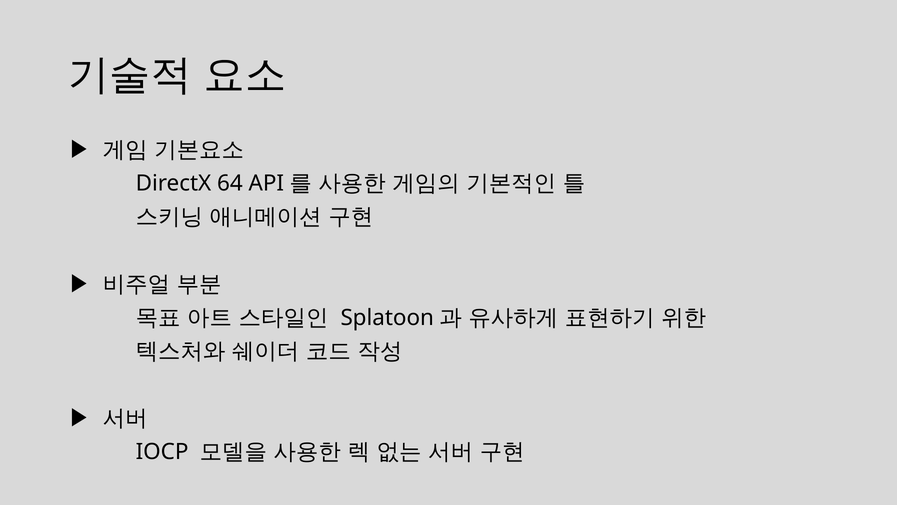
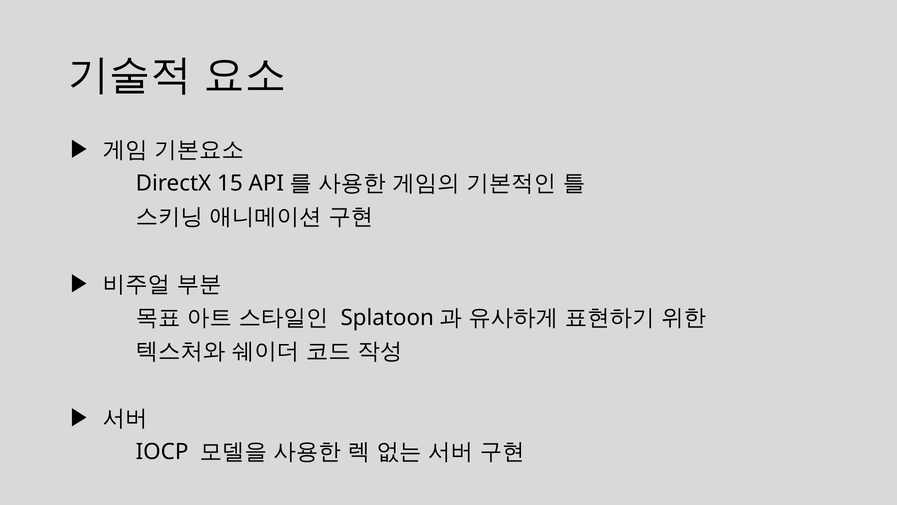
64: 64 -> 15 (230, 183)
